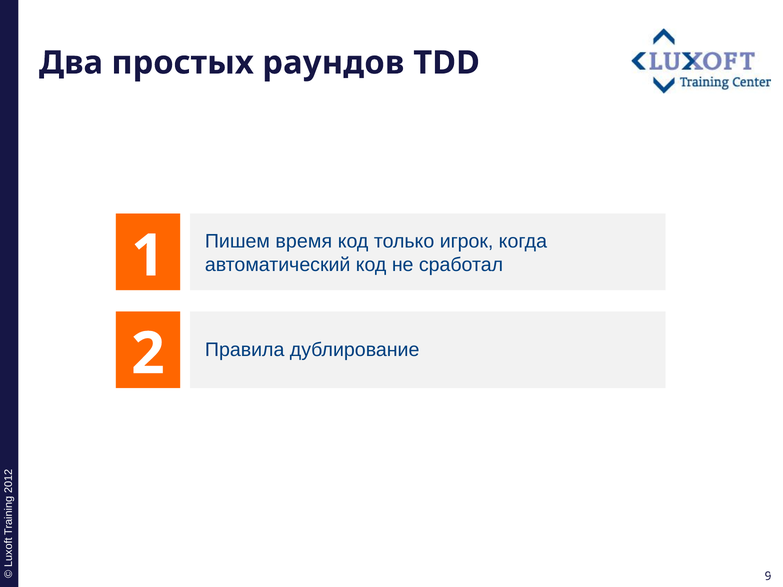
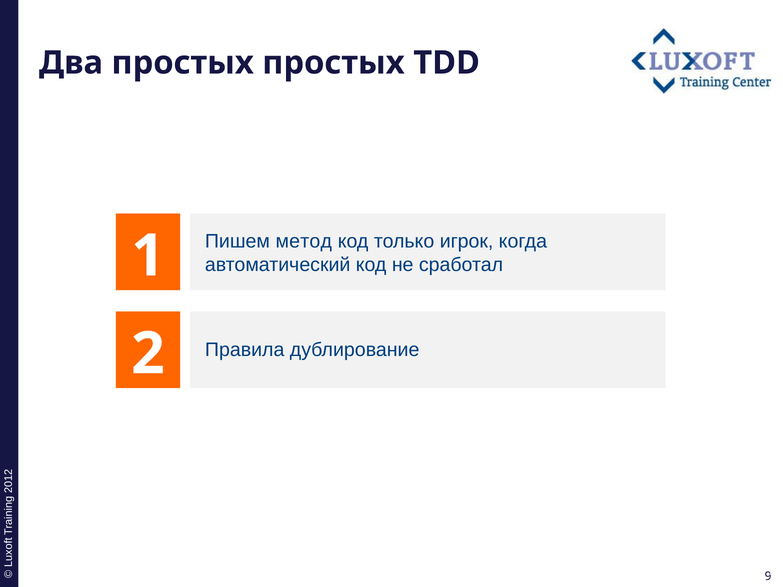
простых раундов: раундов -> простых (333, 63)
время: время -> метод (304, 241)
